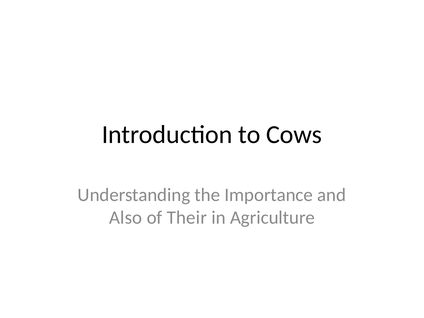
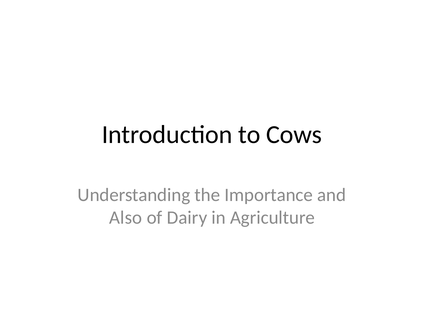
Their: Their -> Dairy (187, 218)
